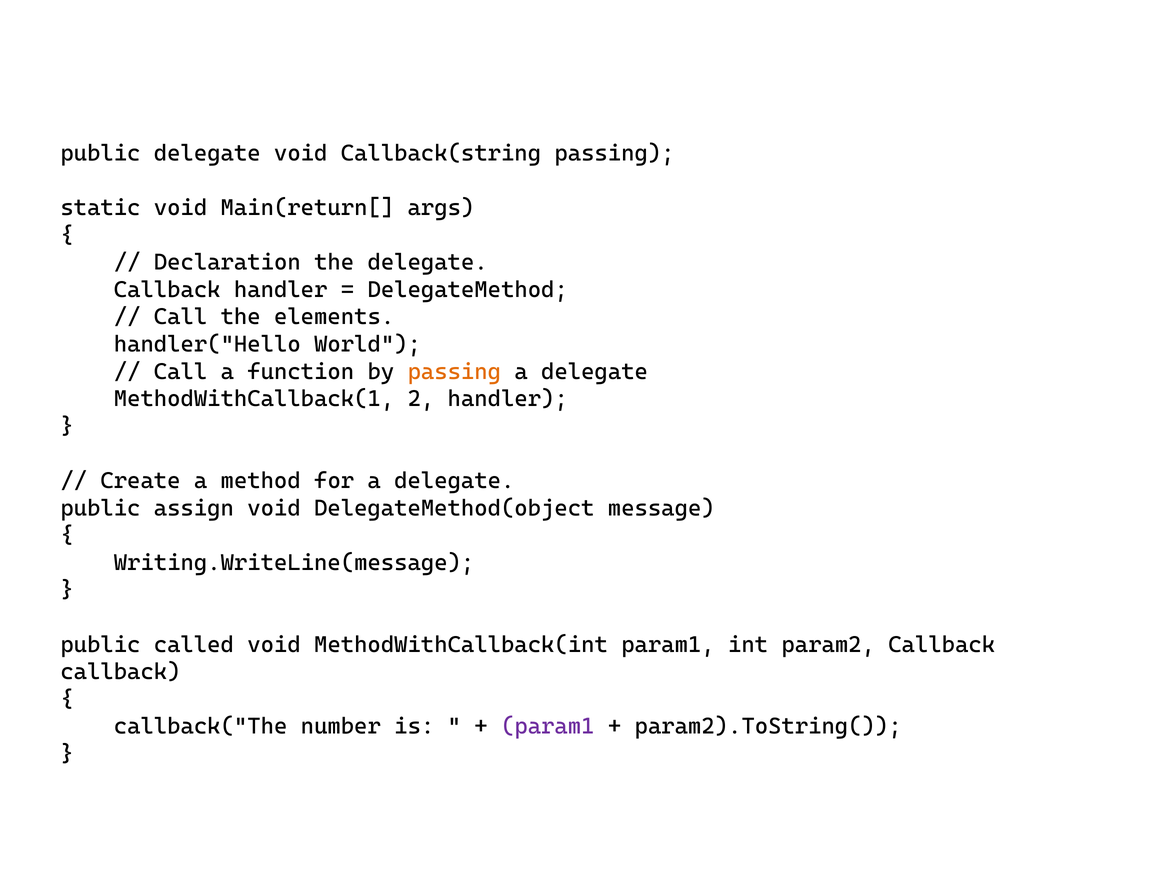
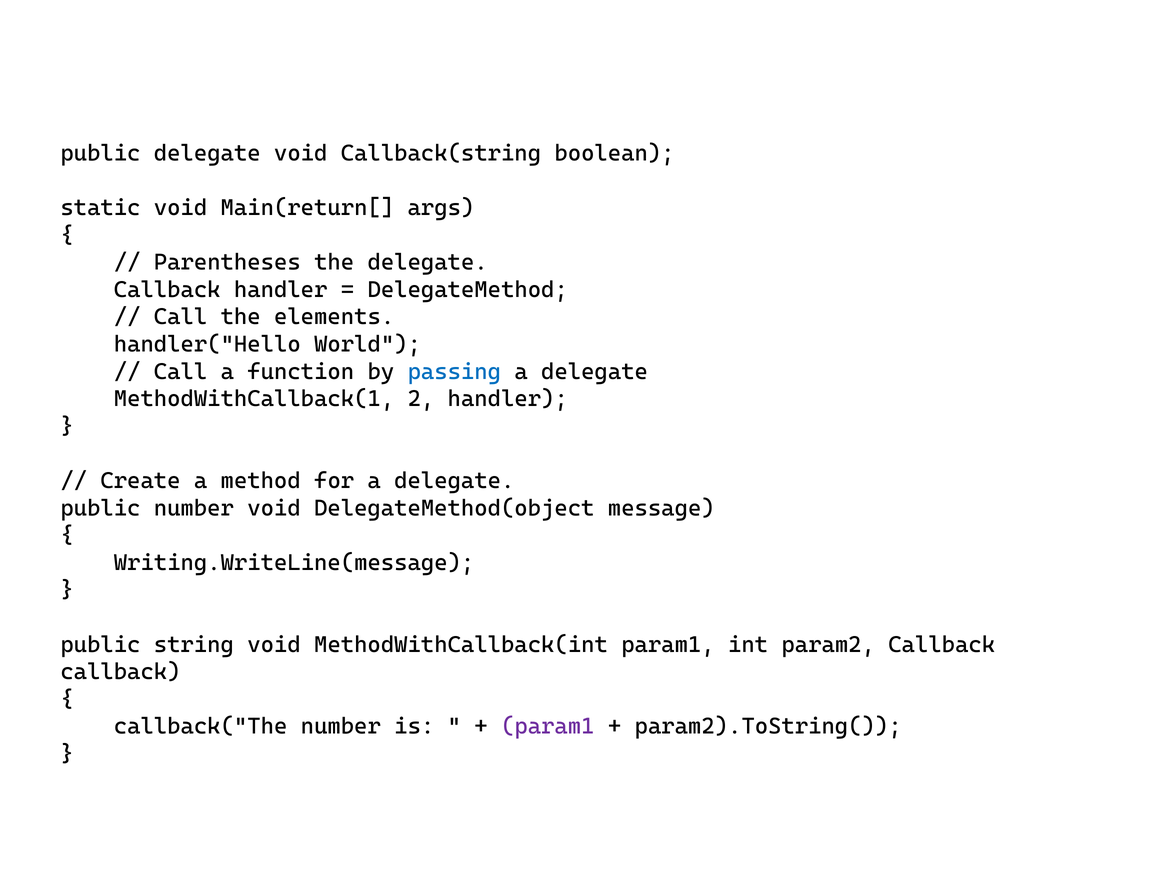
Callback(string passing: passing -> boolean (614, 153)
Declaration: Declaration -> Parentheses (227, 263)
passing colour: orange -> blue (454, 372)
public assign: assign -> number (194, 508)
called: called -> string (194, 645)
